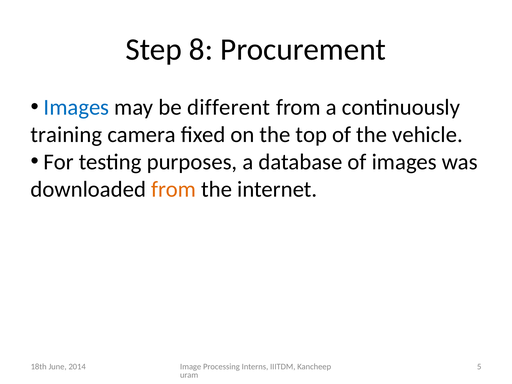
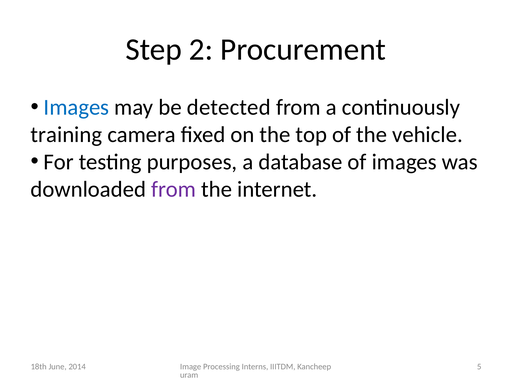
8: 8 -> 2 (201, 50)
different: different -> detected (229, 107)
from colour: orange -> purple (174, 189)
